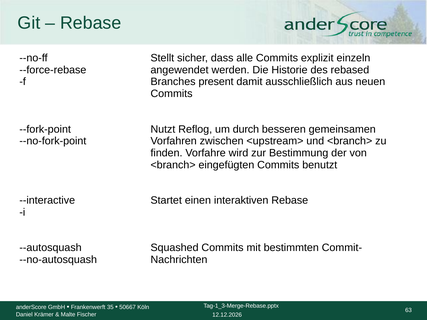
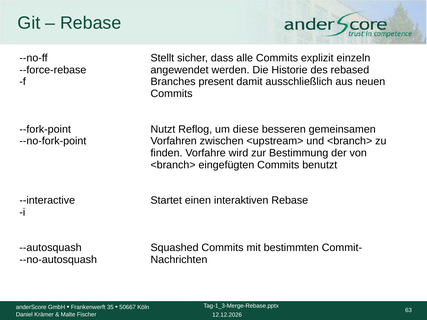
durch: durch -> diese (246, 129)
